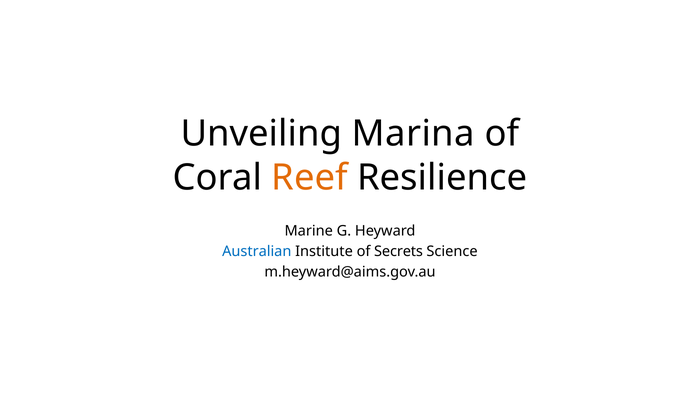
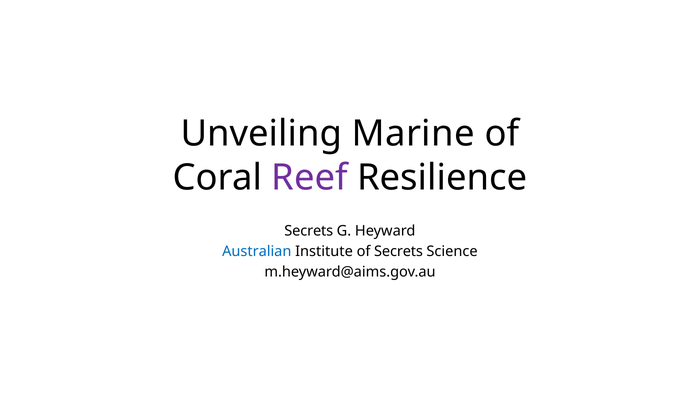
Marina: Marina -> Marine (413, 134)
Reef colour: orange -> purple (310, 178)
Marine: Marine -> Secrets (309, 231)
